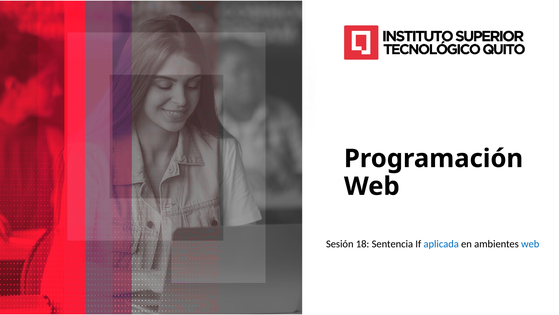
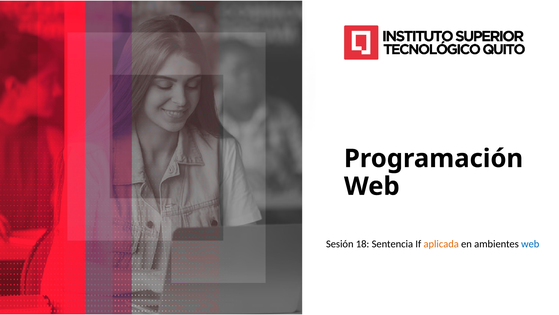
aplicada colour: blue -> orange (441, 244)
